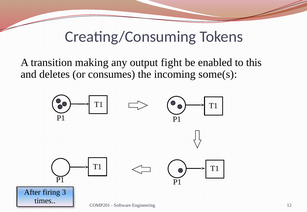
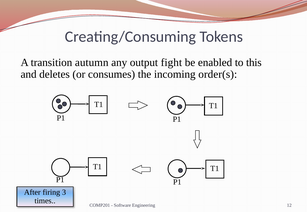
making: making -> autumn (92, 63)
some(s: some(s -> order(s (218, 75)
